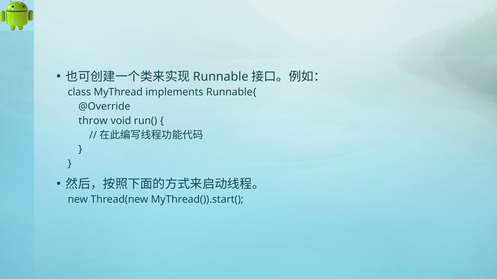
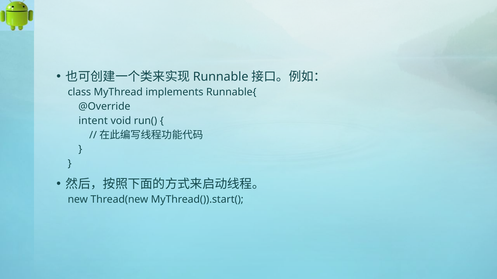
throw: throw -> intent (93, 121)
